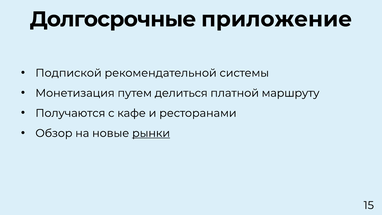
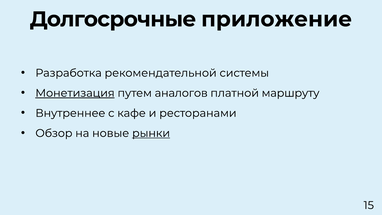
Подпиской: Подпиской -> Разработка (69, 73)
Монетизация underline: none -> present (75, 93)
делиться: делиться -> аналогов (181, 93)
Получаются: Получаются -> Внутреннее (70, 113)
